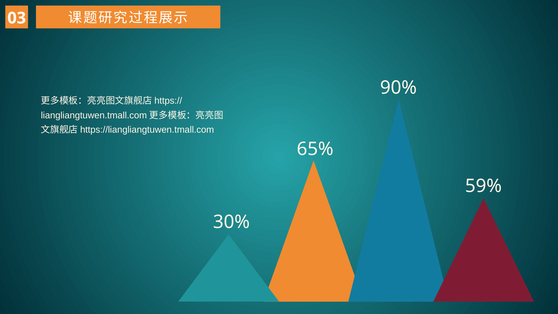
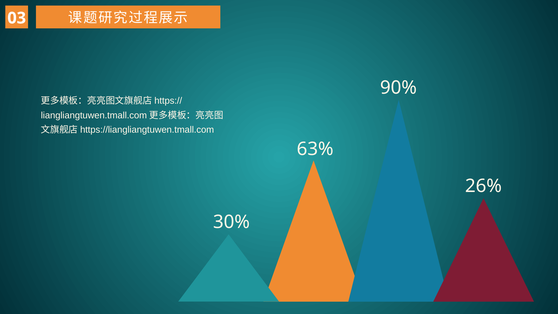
65%: 65% -> 63% (315, 149)
59%: 59% -> 26% (484, 186)
